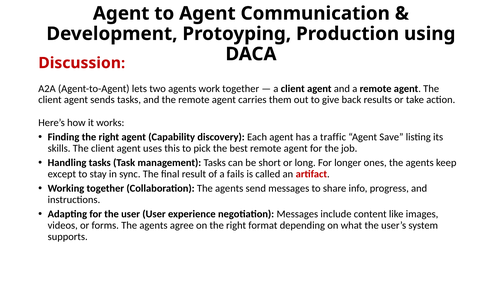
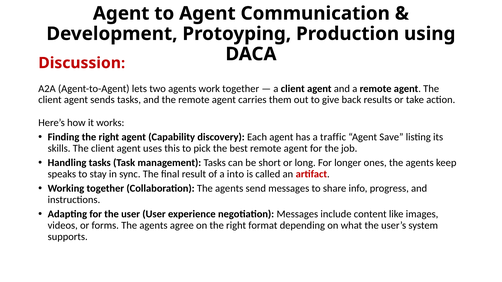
except: except -> speaks (62, 174)
fails: fails -> into (235, 174)
